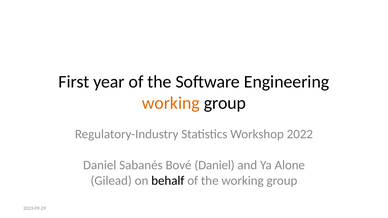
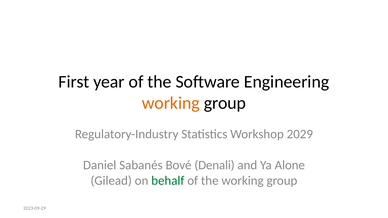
2022: 2022 -> 2029 (300, 134)
Bové Daniel: Daniel -> Denali (215, 165)
behalf colour: black -> green (168, 181)
